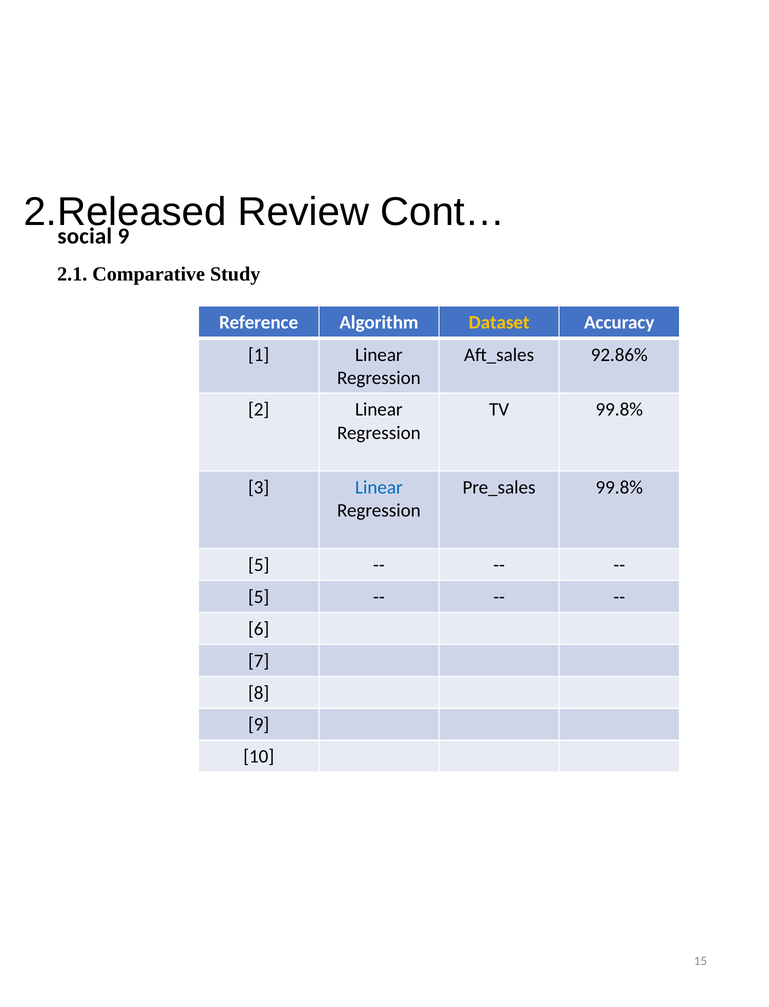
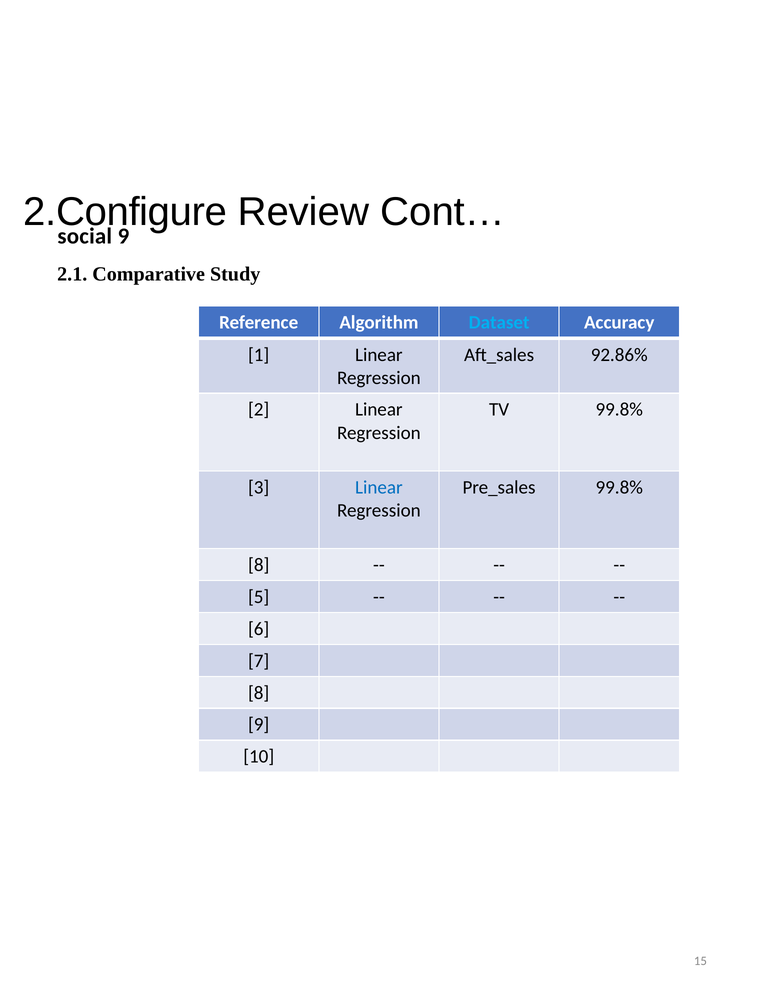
2.Released: 2.Released -> 2.Configure (125, 212)
Dataset colour: yellow -> light blue (499, 322)
5: 5 -> 8 (259, 565)
